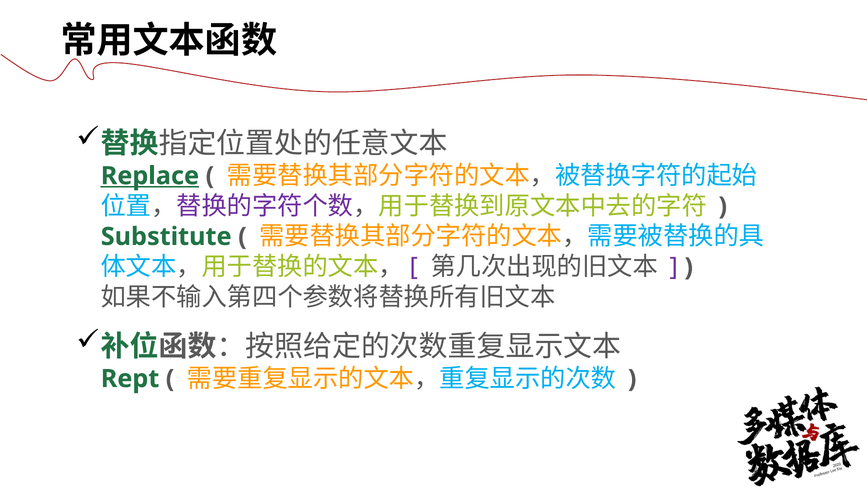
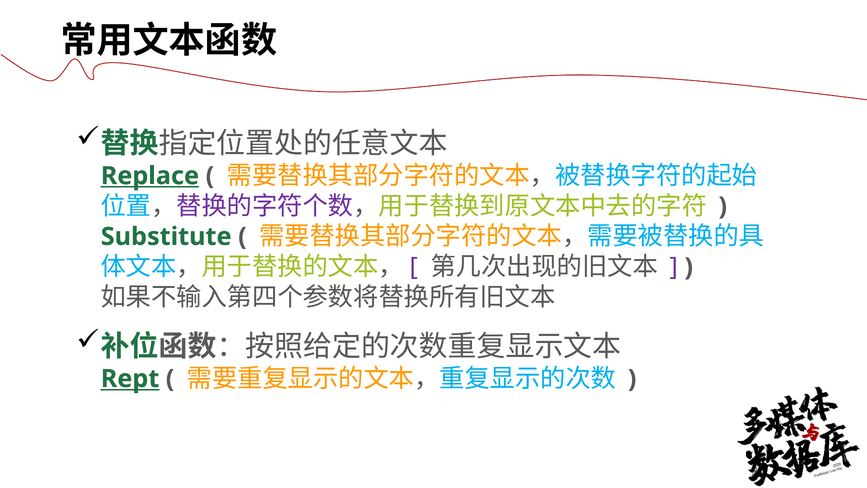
Rept underline: none -> present (130, 379)
